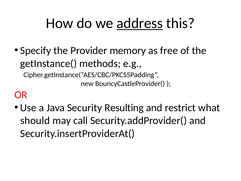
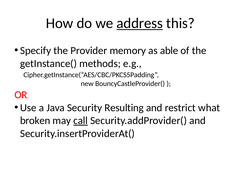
free: free -> able (169, 51)
should: should -> broken (35, 120)
call underline: none -> present (81, 120)
